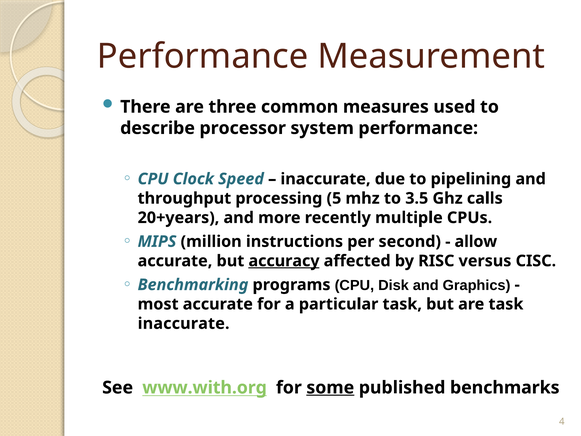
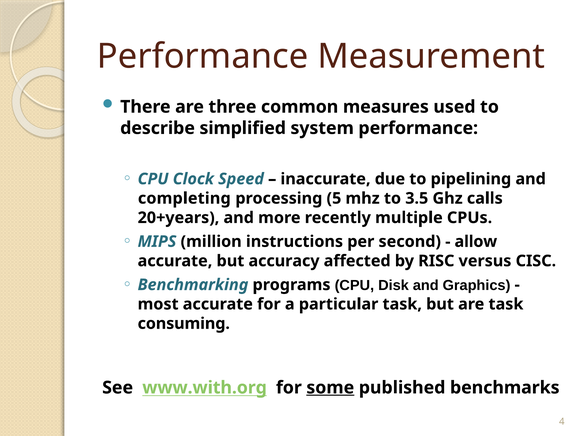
processor: processor -> simplified (243, 128)
throughput: throughput -> completing (184, 198)
accuracy underline: present -> none (284, 261)
inaccurate: inaccurate -> consuming (184, 323)
